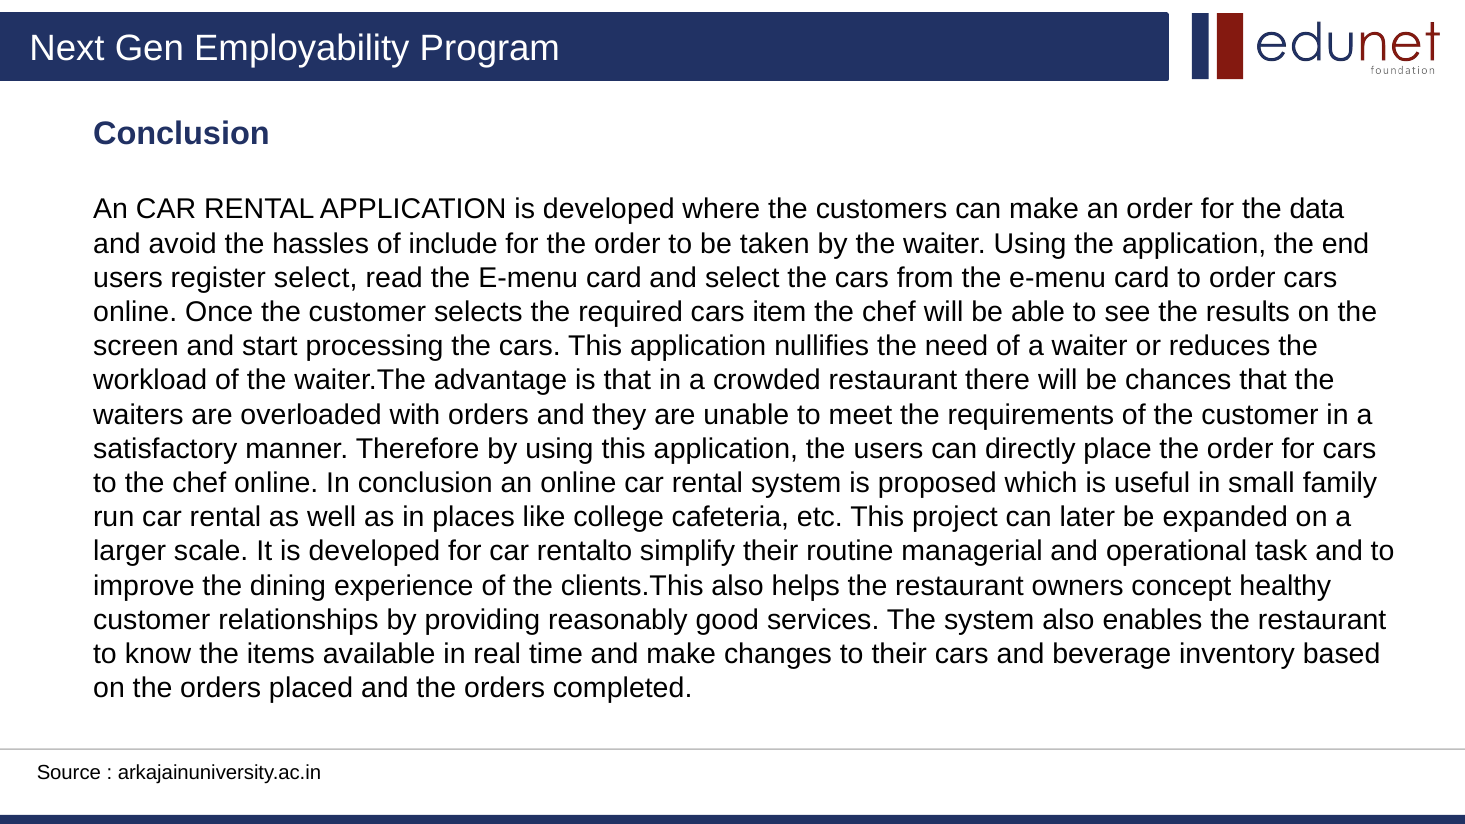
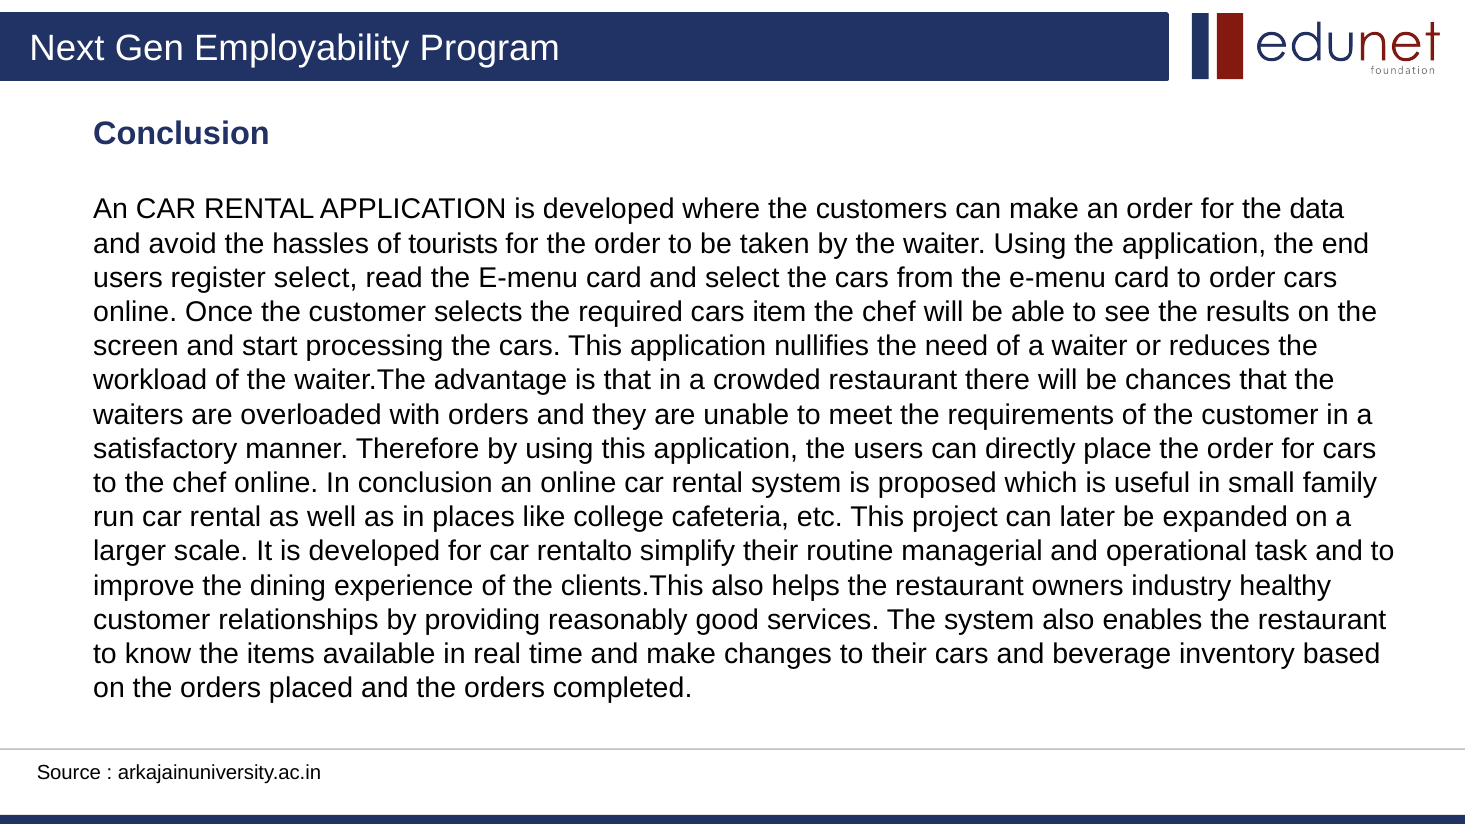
include: include -> tourists (453, 244)
concept: concept -> industry (1181, 586)
